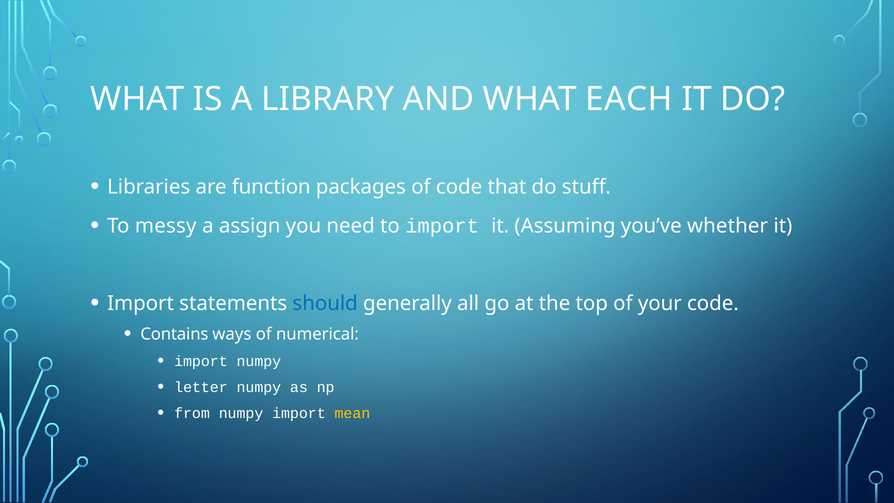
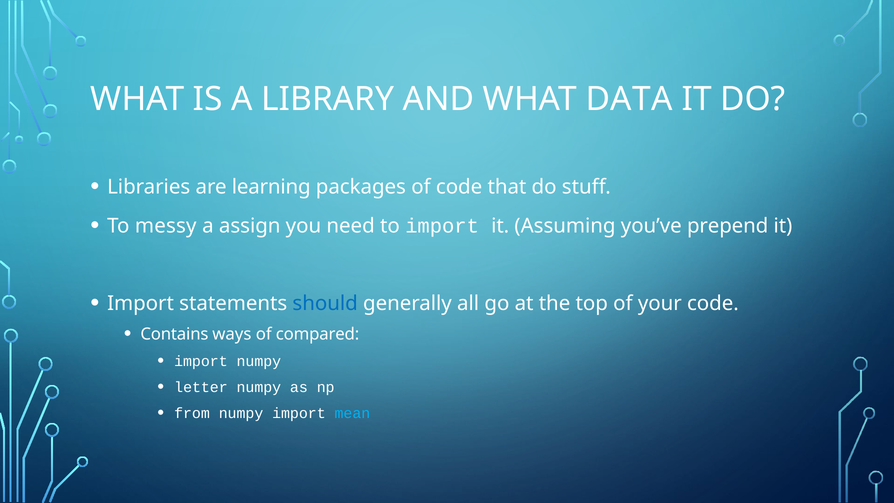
EACH: EACH -> DATA (629, 99)
function: function -> learning (271, 187)
whether: whether -> prepend (728, 226)
numerical: numerical -> compared (318, 334)
mean colour: yellow -> light blue (352, 413)
